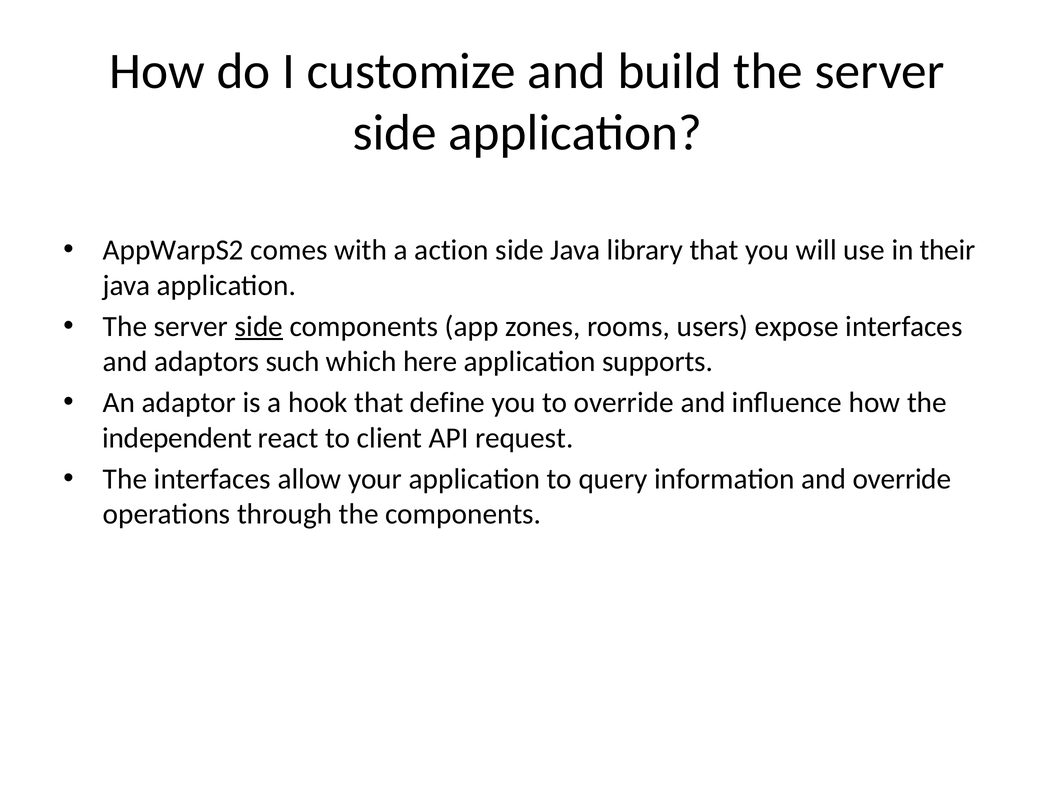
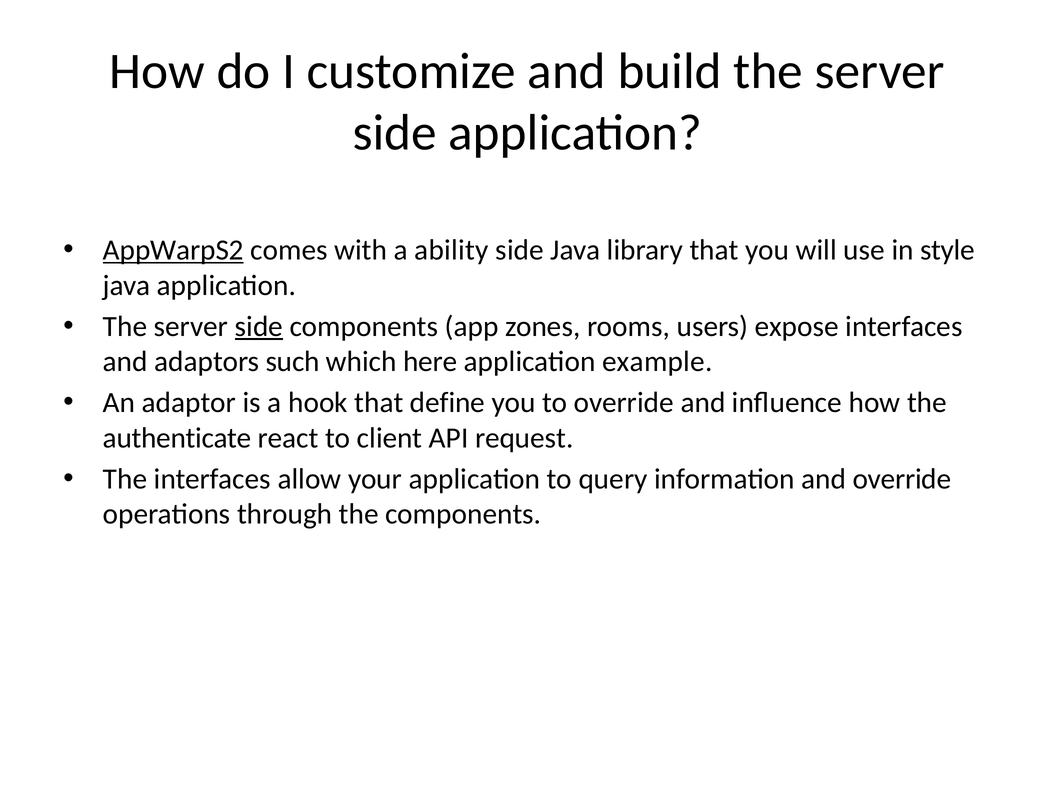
AppWarpS2 underline: none -> present (173, 250)
action: action -> ability (452, 250)
their: their -> style (948, 250)
supports: supports -> example (657, 362)
independent: independent -> authenticate (177, 438)
